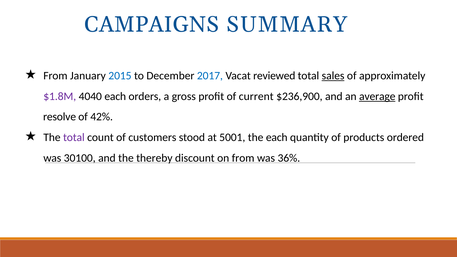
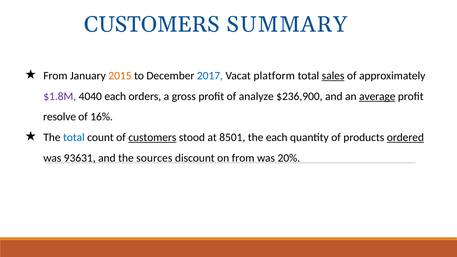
CAMPAIGNS: CAMPAIGNS -> CUSTOMERS (152, 25)
2015 colour: blue -> orange (120, 76)
reviewed: reviewed -> platform (274, 76)
current: current -> analyze (256, 96)
42%: 42% -> 16% (102, 117)
total colour: purple -> blue (74, 137)
customers underline: none -> present (152, 137)
5001: 5001 -> 8501 (232, 137)
ordered underline: none -> present (405, 137)
30100: 30100 -> 93631 (80, 158)
thereby: thereby -> sources (154, 158)
36%: 36% -> 20% (289, 158)
